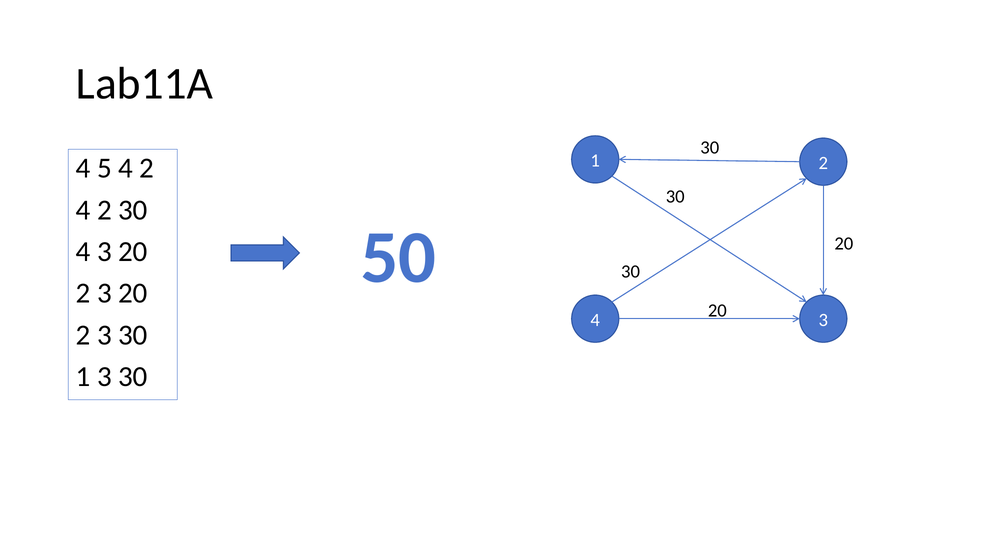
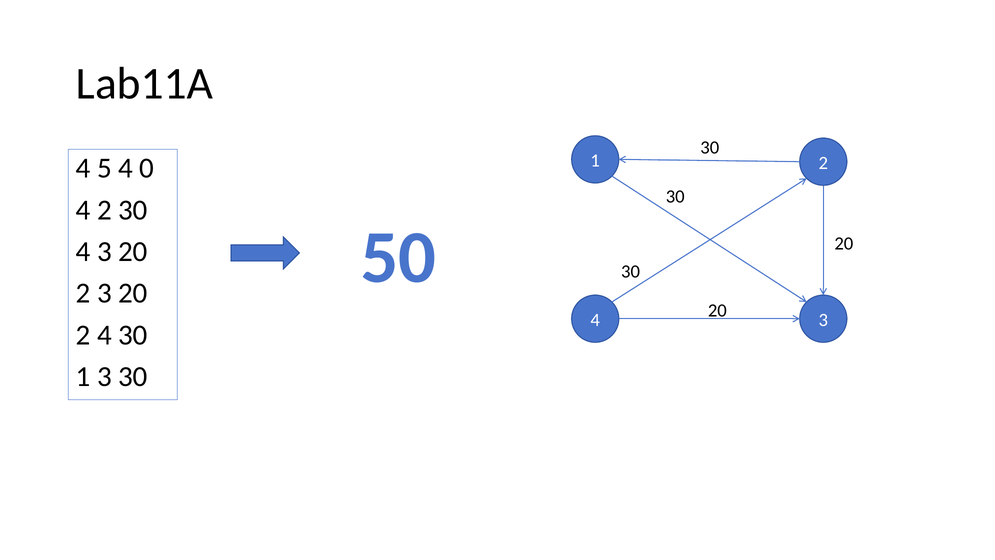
5 4 2: 2 -> 0 (147, 168)
3: 3 -> 4 (104, 335)
